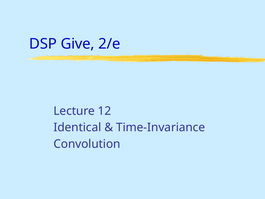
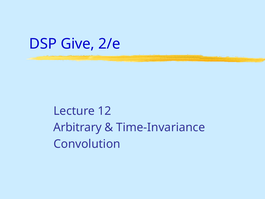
Identical: Identical -> Arbitrary (77, 127)
